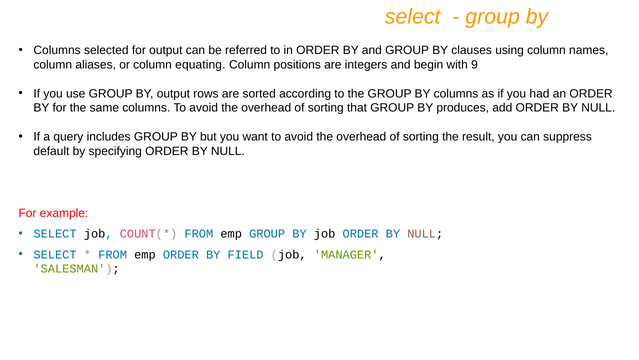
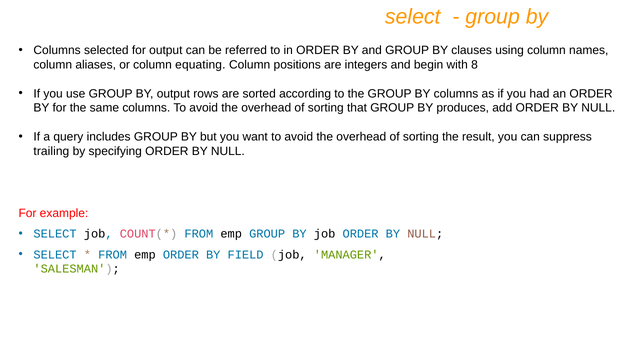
9: 9 -> 8 (475, 65)
default: default -> trailing (51, 151)
